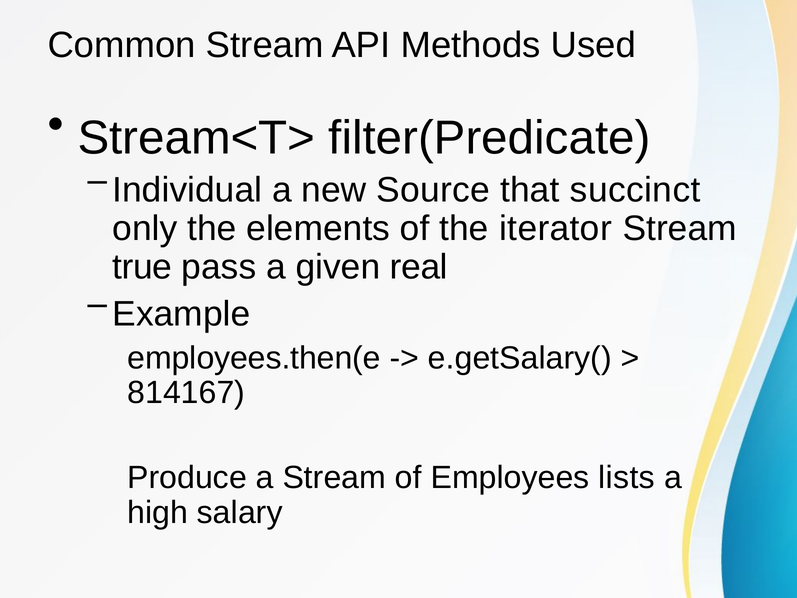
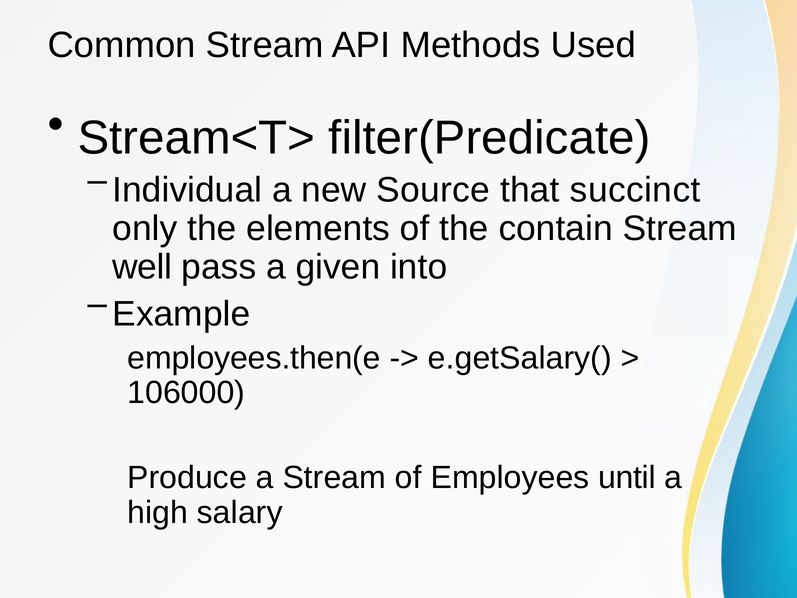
iterator: iterator -> contain (556, 228)
true: true -> well (142, 267)
real: real -> into (419, 267)
814167: 814167 -> 106000 (186, 392)
lists: lists -> until (627, 478)
